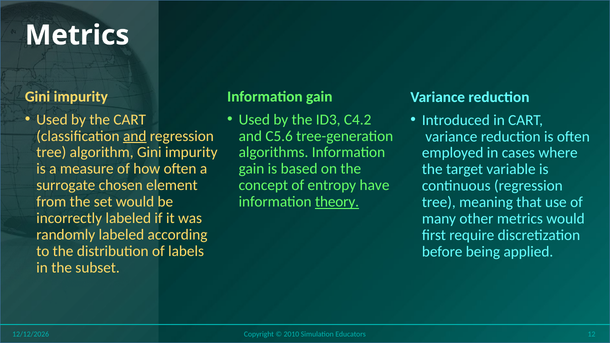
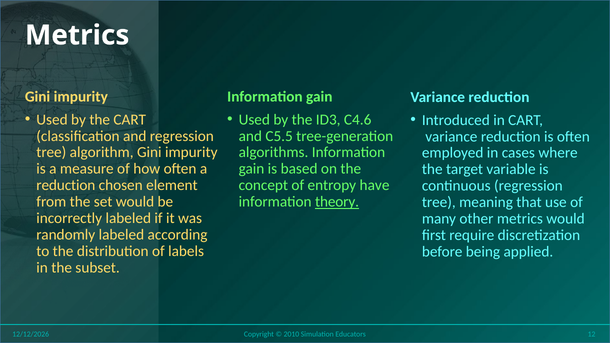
C4.2: C4.2 -> C4.6 (358, 120)
and underline: present -> none (135, 136)
C5.6: C5.6 -> C5.5 (279, 136)
surrogate: surrogate -> reduction (66, 185)
